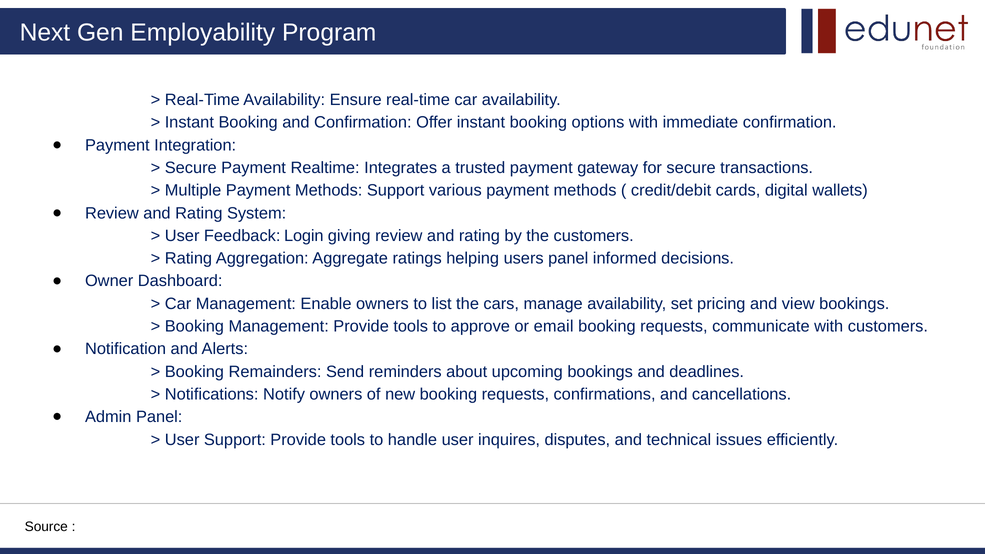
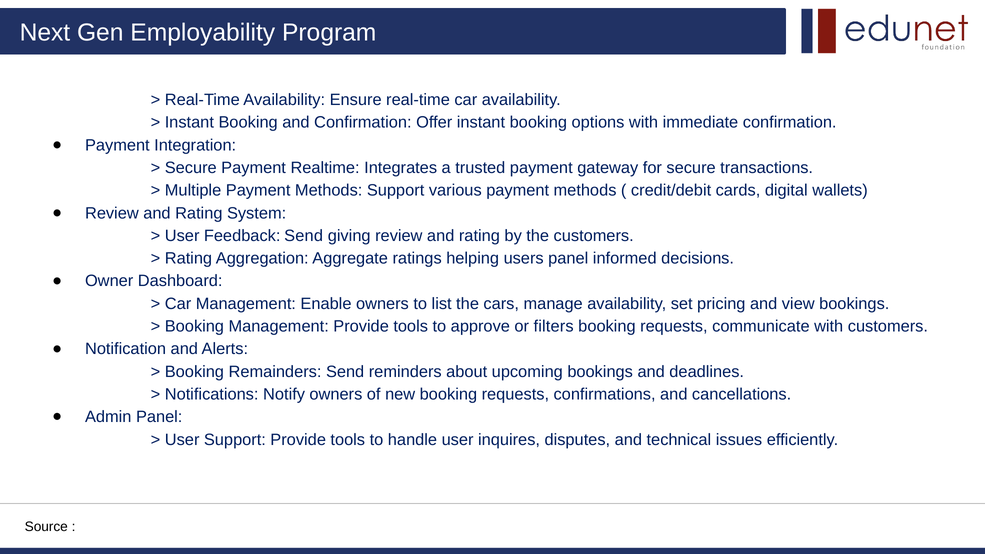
Feedback Login: Login -> Send (304, 236)
email: email -> filters (554, 326)
